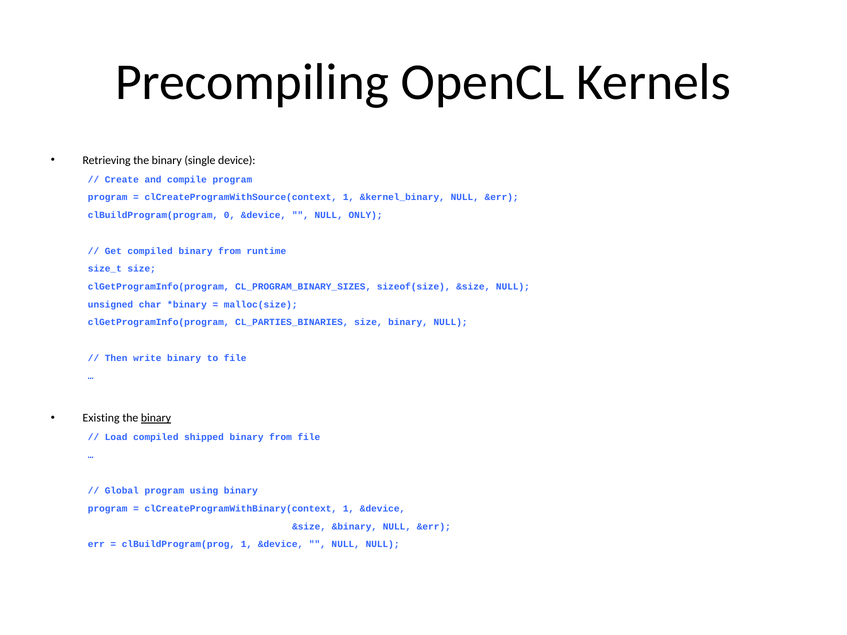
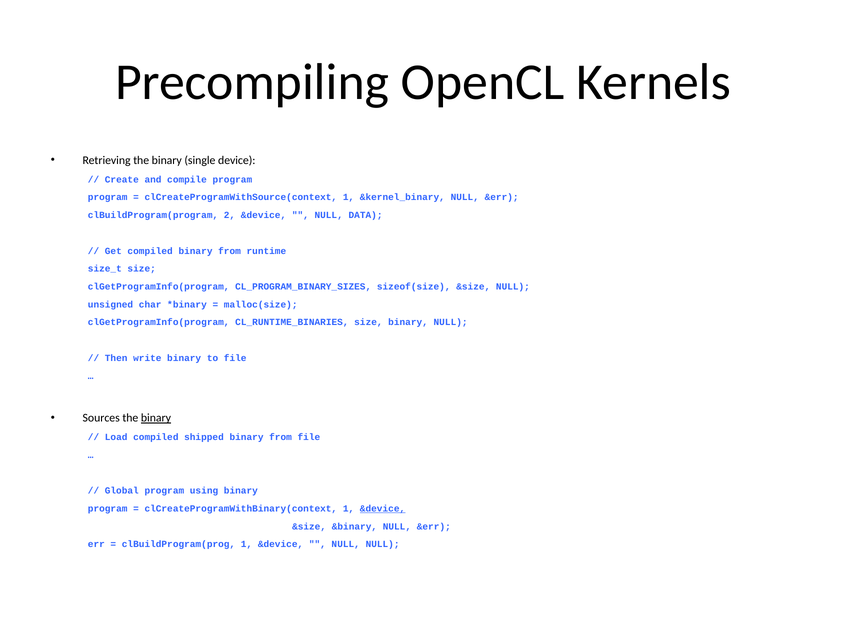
0: 0 -> 2 (229, 215)
ONLY: ONLY -> DATA (366, 215)
CL_PARTIES_BINARIES: CL_PARTIES_BINARIES -> CL_RUNTIME_BINARIES (292, 322)
Existing: Existing -> Sources (101, 418)
&device underline: none -> present (383, 509)
